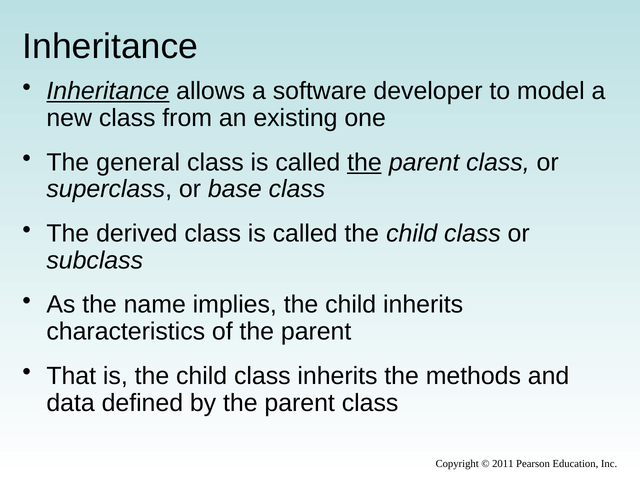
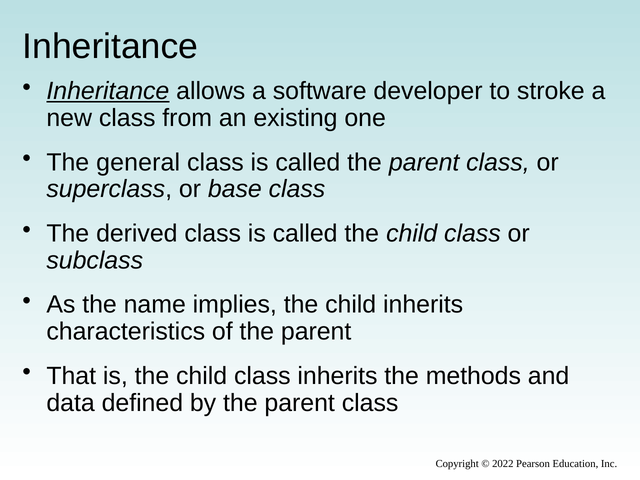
model: model -> stroke (551, 91)
the underline: present -> none (364, 162)
2011: 2011 -> 2022 (503, 464)
